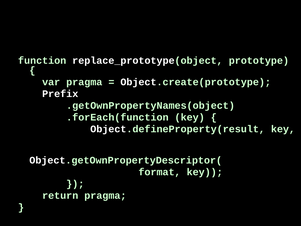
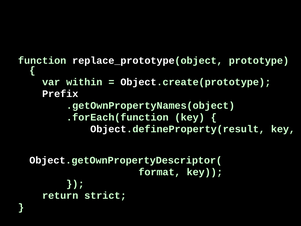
var pragma: pragma -> within (84, 82)
return pragma: pragma -> strict (105, 195)
